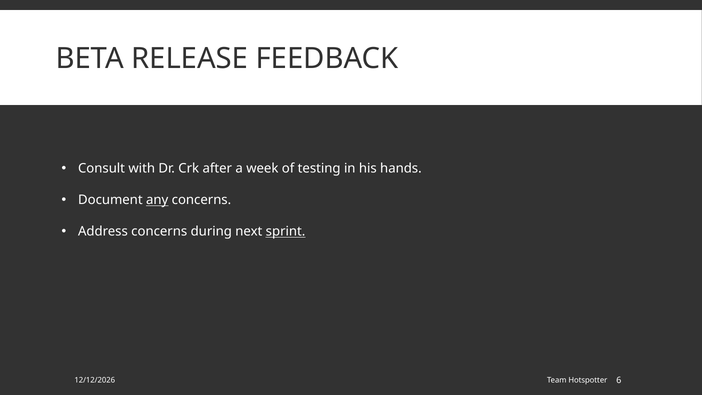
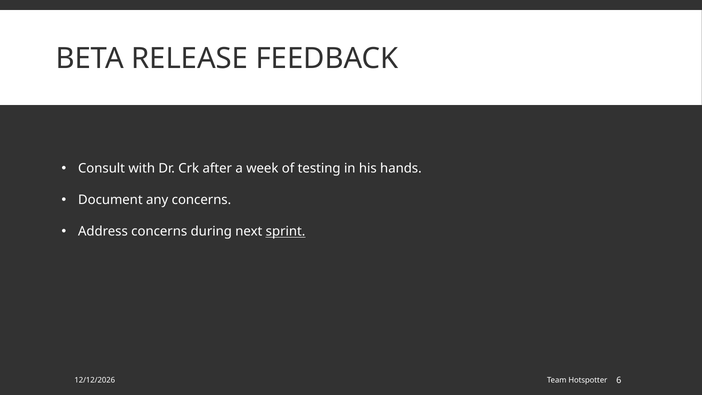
any underline: present -> none (157, 200)
